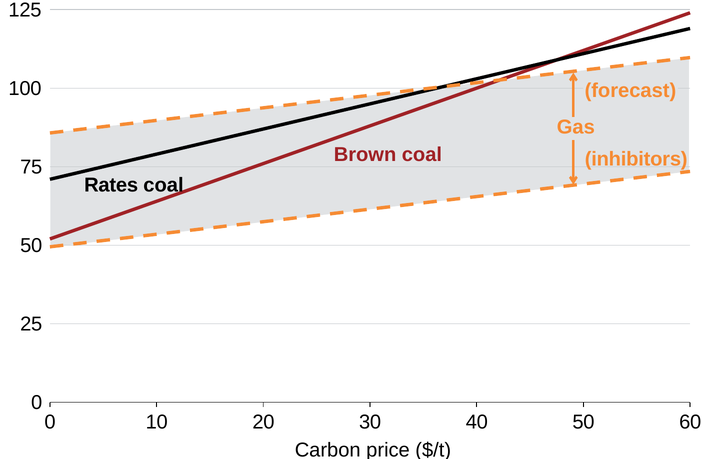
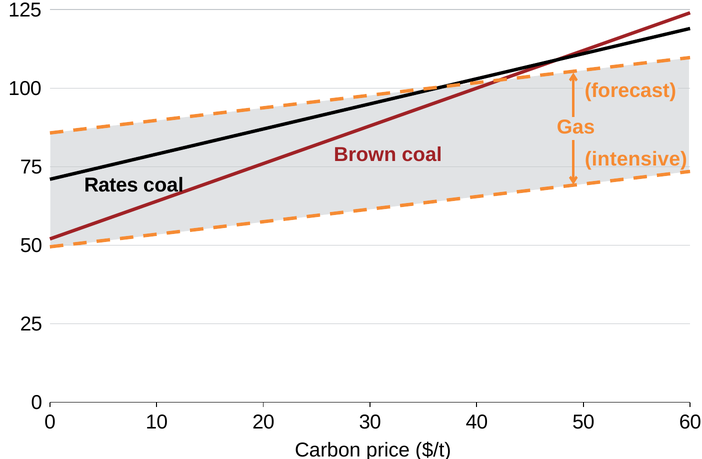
inhibitors: inhibitors -> intensive (636, 159)
